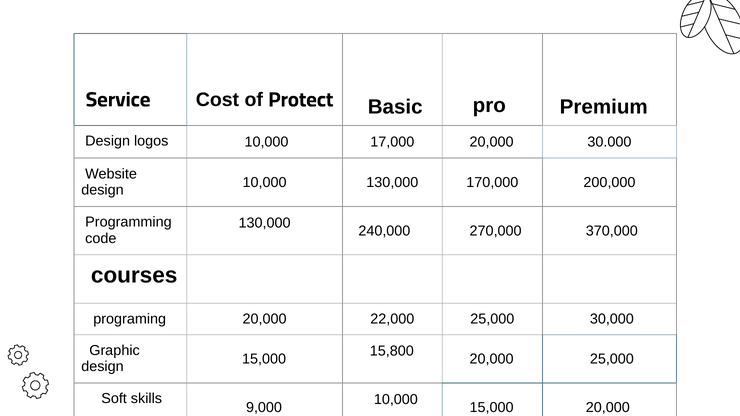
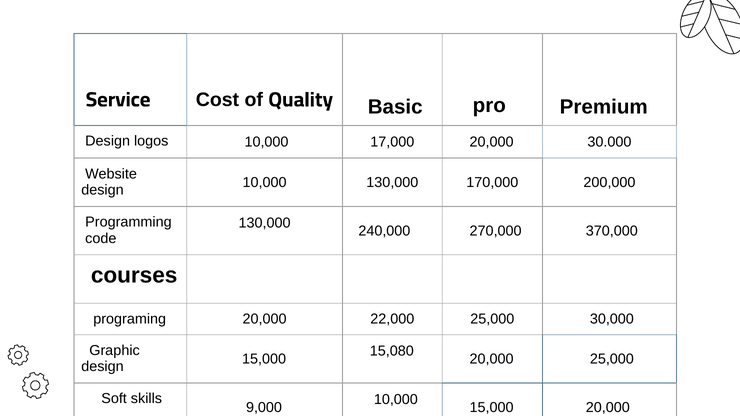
Protect: Protect -> Quality (301, 100)
15,800: 15,800 -> 15,080 (392, 351)
